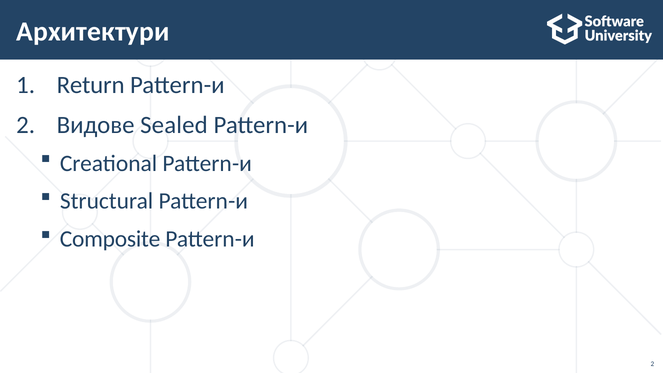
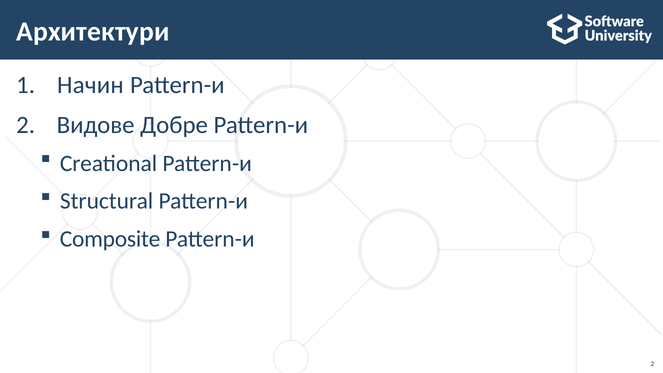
Return: Return -> Начин (90, 85)
Sealed: Sealed -> Добре (174, 125)
